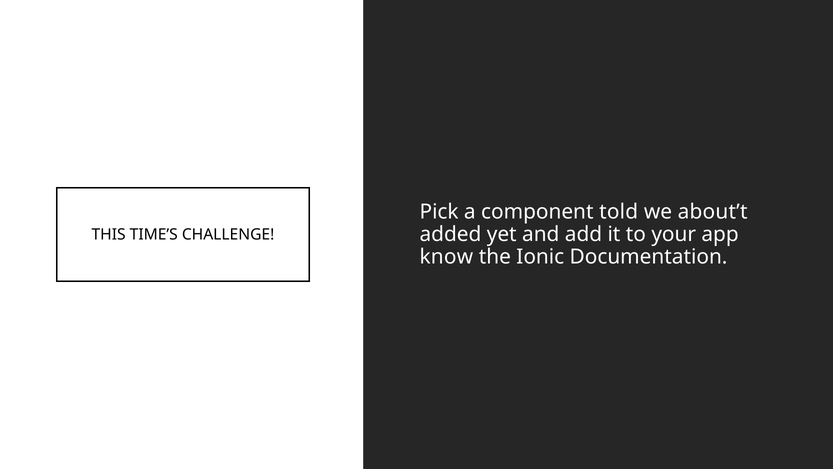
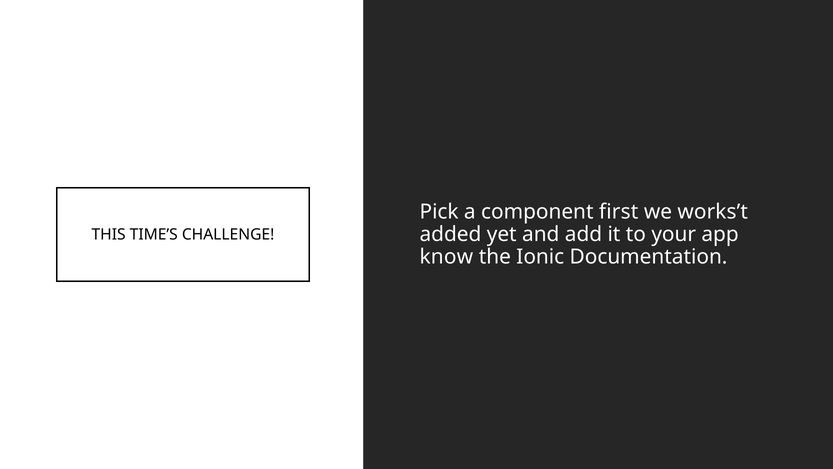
told: told -> first (619, 212)
about’t: about’t -> works’t (713, 212)
